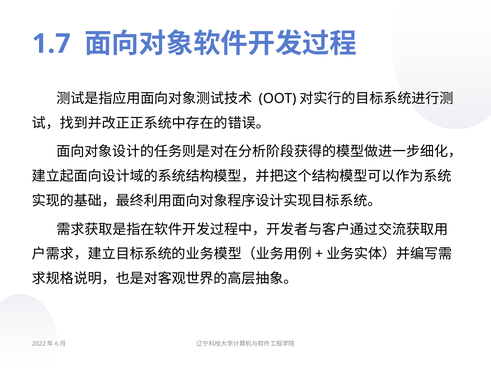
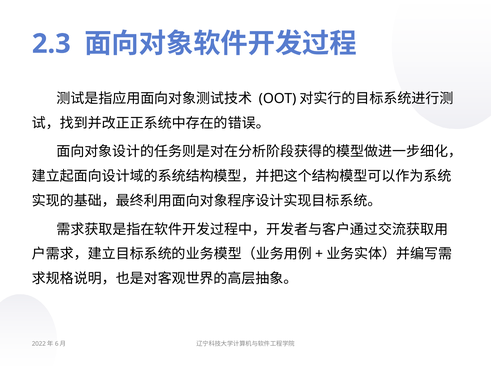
1.7: 1.7 -> 2.3 (51, 44)
